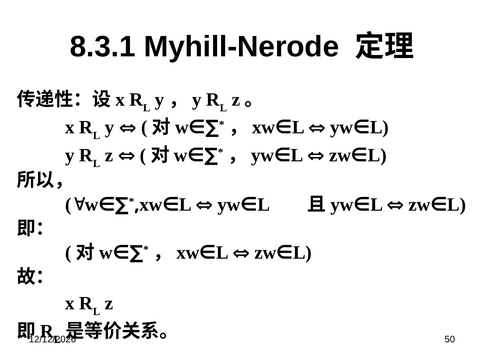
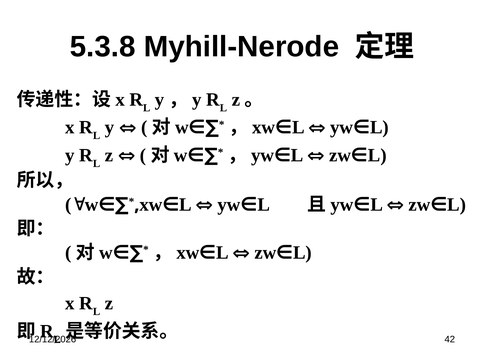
8.3.1: 8.3.1 -> 5.3.8 (103, 47)
50: 50 -> 42 (450, 339)
